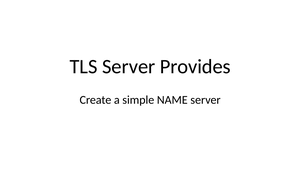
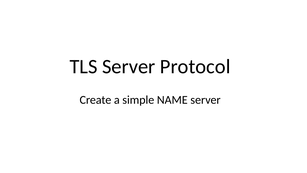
Provides: Provides -> Protocol (195, 67)
